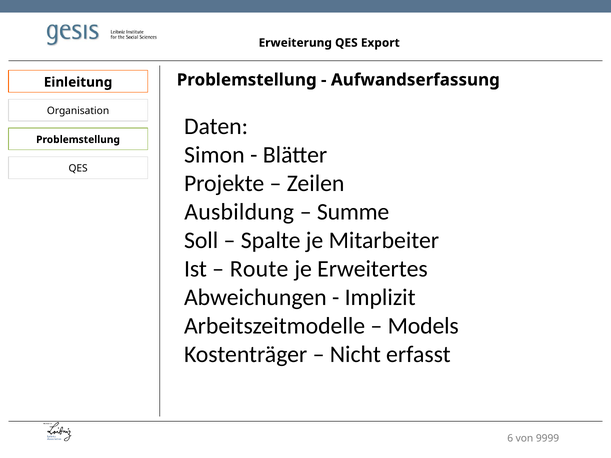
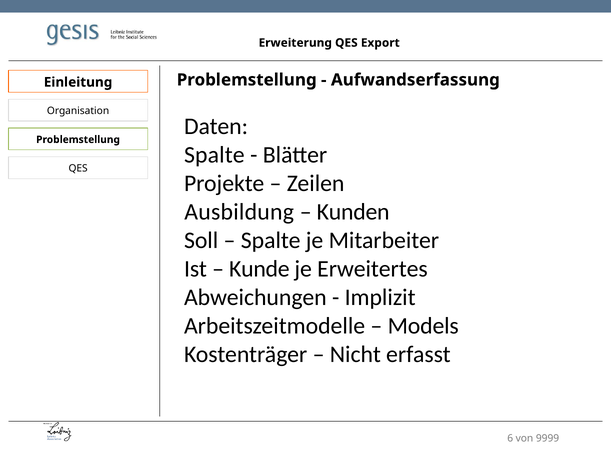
Simon: Simon -> Spalte (214, 155)
Summe: Summe -> Kunden (353, 212)
Route: Route -> Kunde (259, 269)
